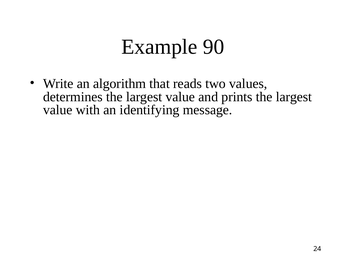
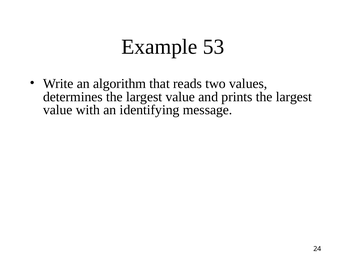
90: 90 -> 53 (214, 47)
